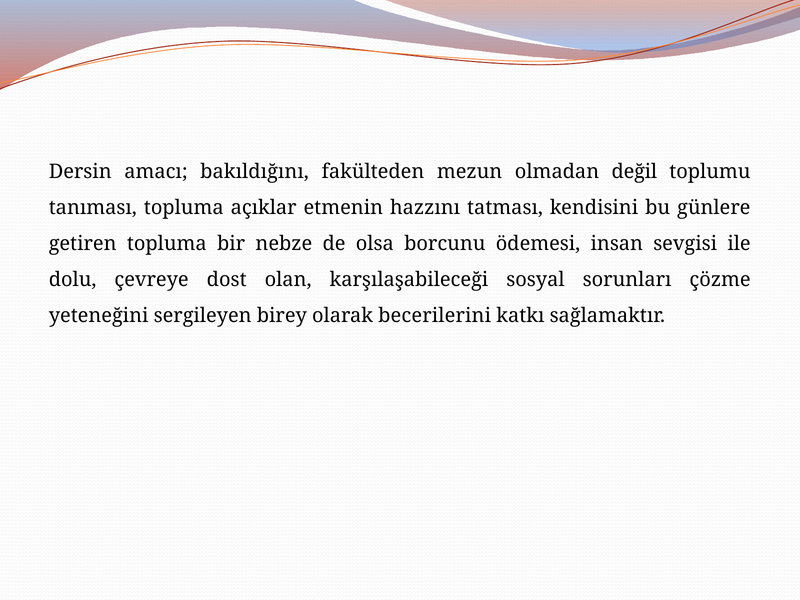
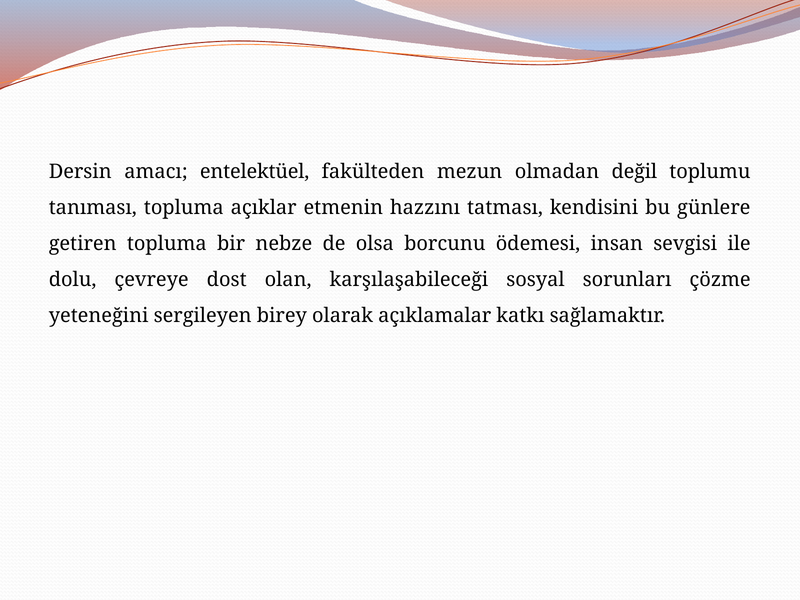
bakıldığını: bakıldığını -> entelektüel (255, 172)
becerilerini: becerilerini -> açıklamalar (435, 316)
